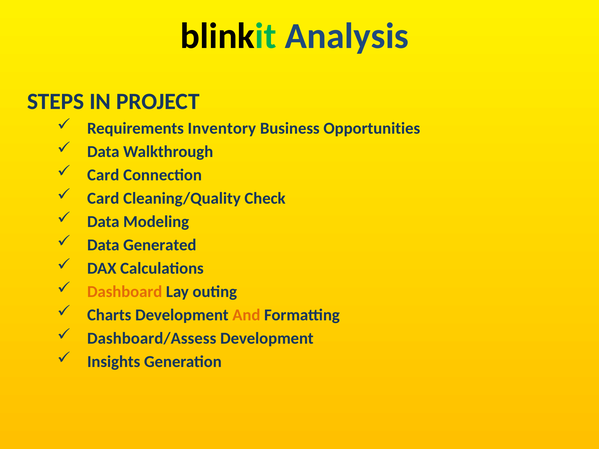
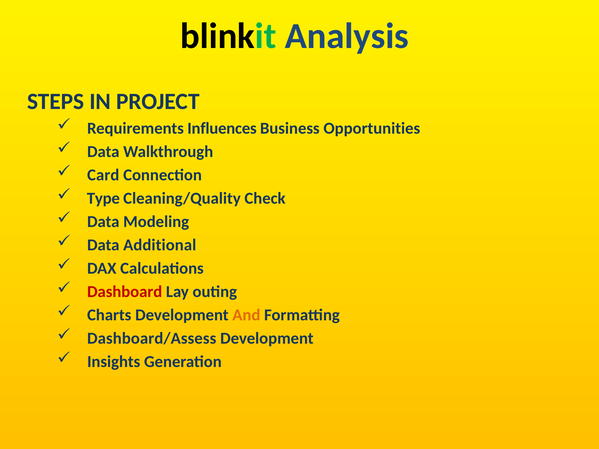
Inventory: Inventory -> Influences (222, 129)
Card: Card -> Type (103, 198)
Generated: Generated -> Additional (160, 245)
Dashboard colour: orange -> red (125, 292)
